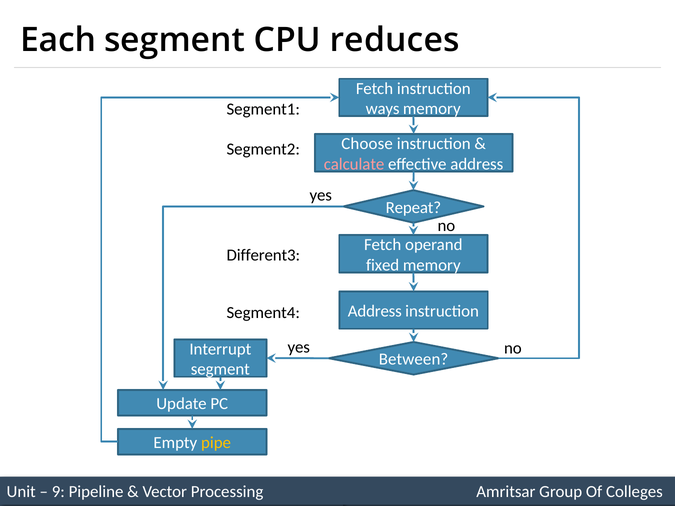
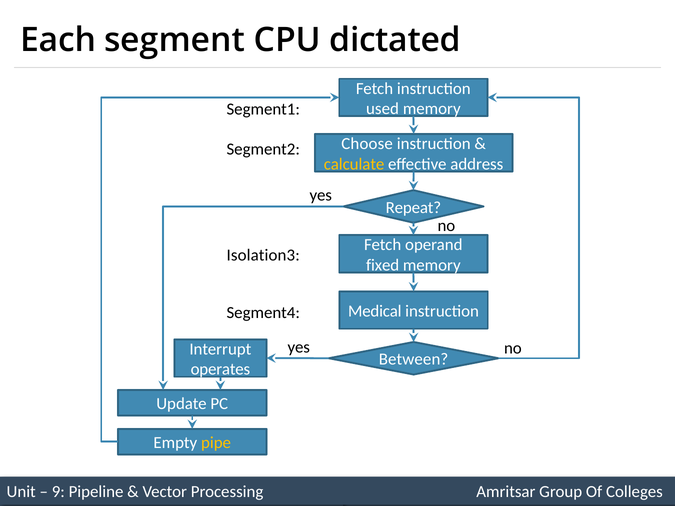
reduces: reduces -> dictated (395, 40)
ways: ways -> used (382, 109)
calculate colour: pink -> yellow (354, 164)
Different3: Different3 -> Isolation3 (263, 255)
Address: Address -> Medical (375, 311)
segment: segment -> operates (220, 370)
